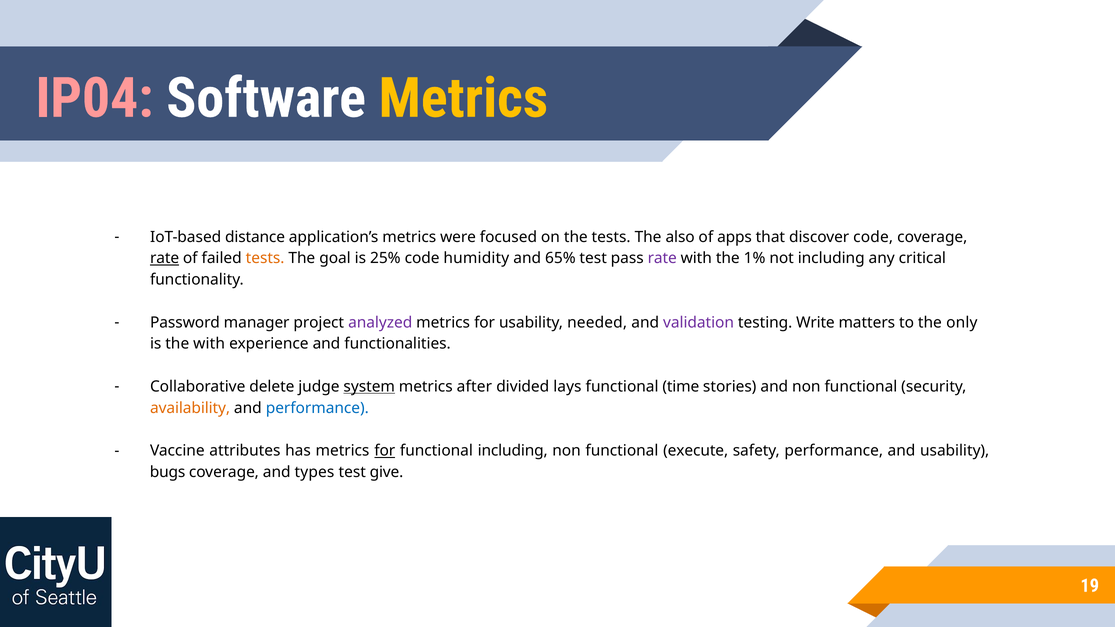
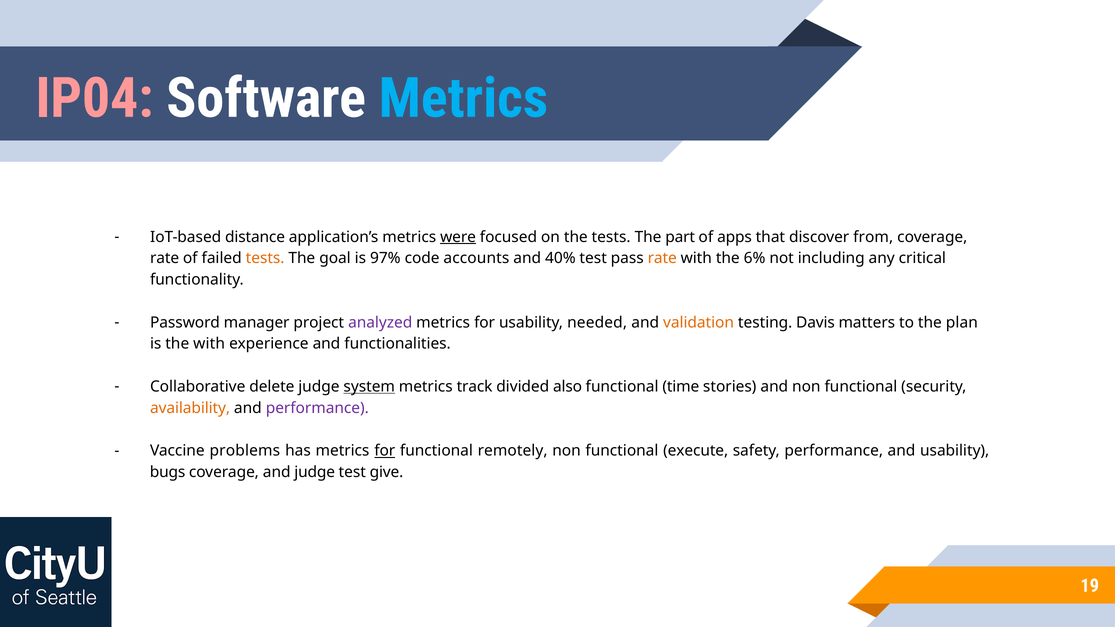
Metrics colour: yellow -> light blue (463, 98)
were underline: none -> present (458, 237)
also: also -> part (680, 237)
discover code: code -> from (873, 237)
rate underline: present -> none (165, 258)
25%: 25% -> 97% (385, 258)
humidity: humidity -> accounts (476, 258)
65%: 65% -> 40% (560, 258)
rate colour: purple -> orange (662, 258)
1%: 1% -> 6% (755, 258)
validation colour: purple -> orange (699, 323)
Write: Write -> Davis (815, 323)
only: only -> plan (962, 323)
after: after -> track (475, 387)
lays: lays -> also (568, 387)
performance colour: blue -> purple (317, 408)
attributes: attributes -> problems (245, 451)
functional including: including -> remotely (513, 451)
and types: types -> judge (315, 472)
